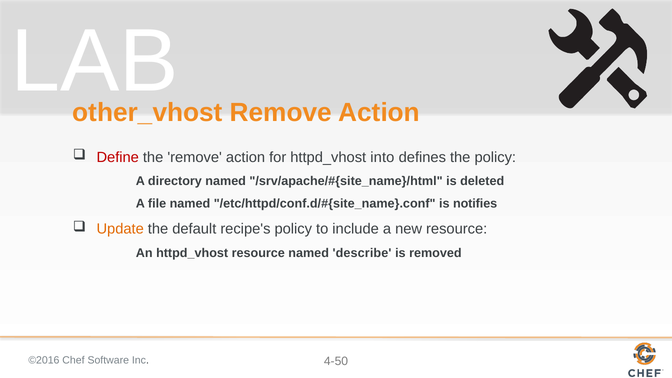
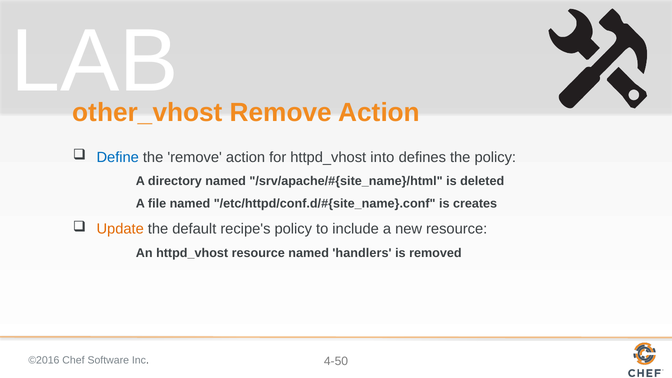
Define colour: red -> blue (118, 157)
notifies: notifies -> creates (475, 204)
describe: describe -> handlers (362, 253)
